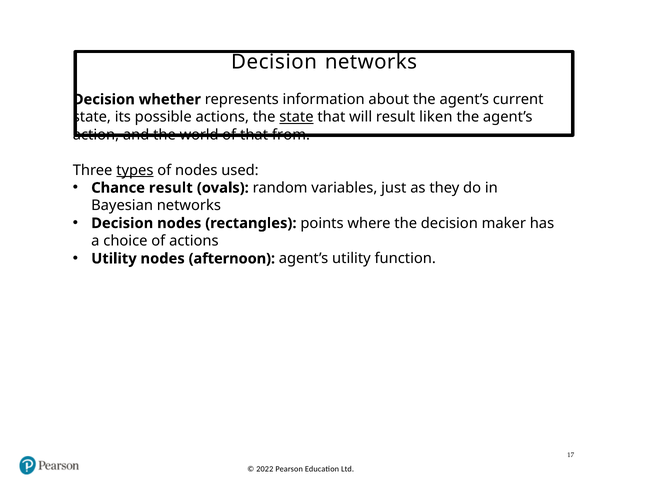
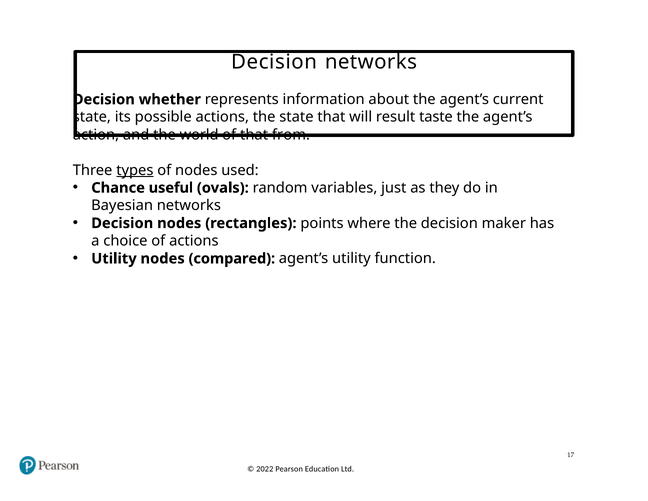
state underline: present -> none (296, 117)
liken: liken -> taste (436, 117)
Chance result: result -> useful (171, 188)
afternoon: afternoon -> compared (232, 258)
